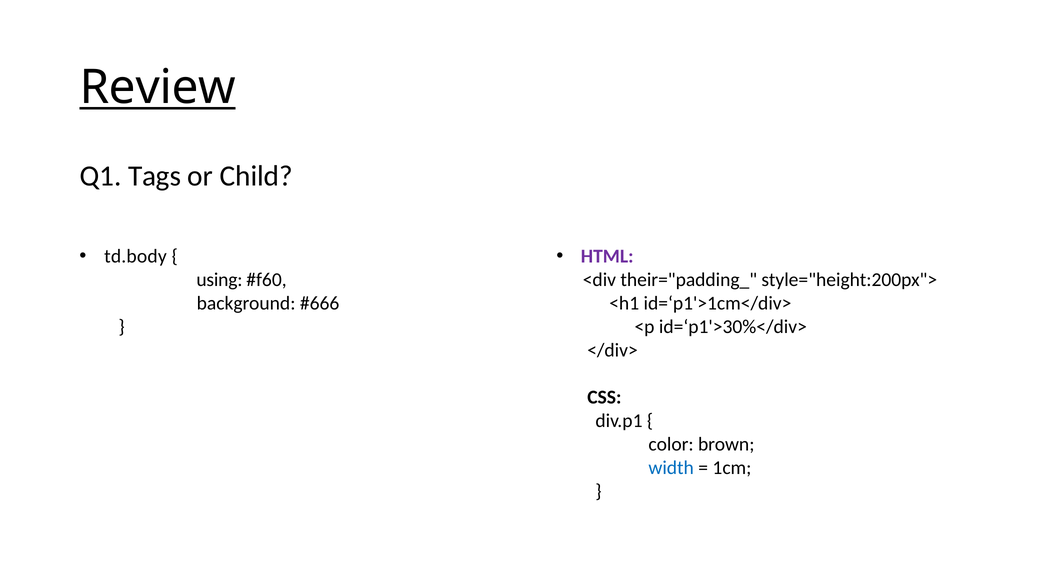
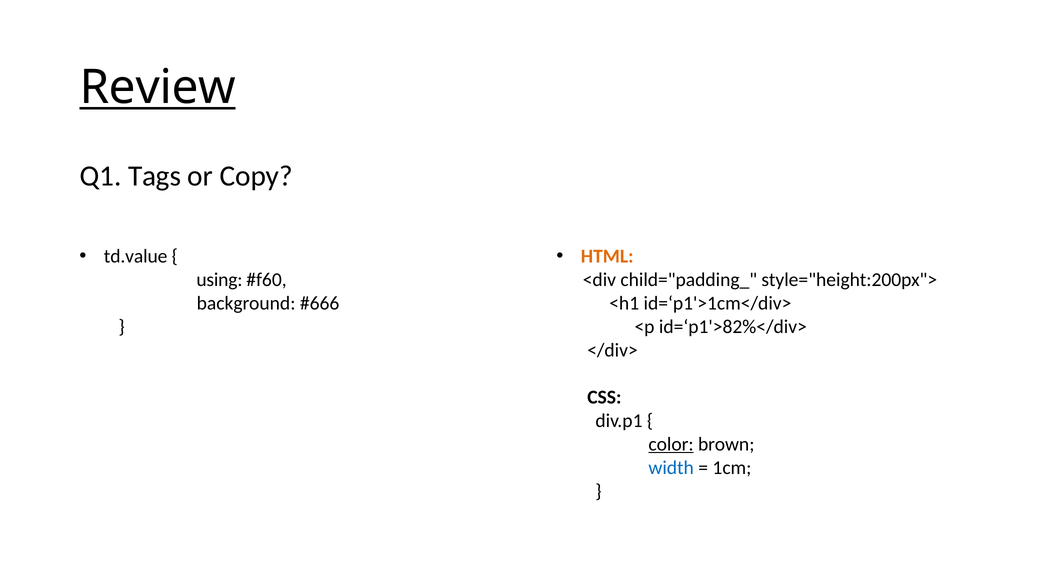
Child: Child -> Copy (256, 176)
td.body: td.body -> td.value (136, 256)
HTML colour: purple -> orange (607, 256)
their="padding_: their="padding_ -> child="padding_ (689, 280)
id=‘p1'>30%</div>: id=‘p1'>30%</div> -> id=‘p1'>82%</div> (733, 327)
color underline: none -> present (671, 444)
